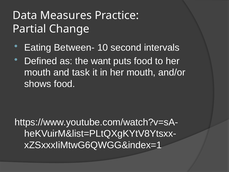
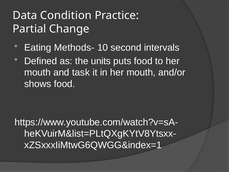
Measures: Measures -> Condition (66, 15)
Between-: Between- -> Methods- (74, 48)
want: want -> units (101, 61)
